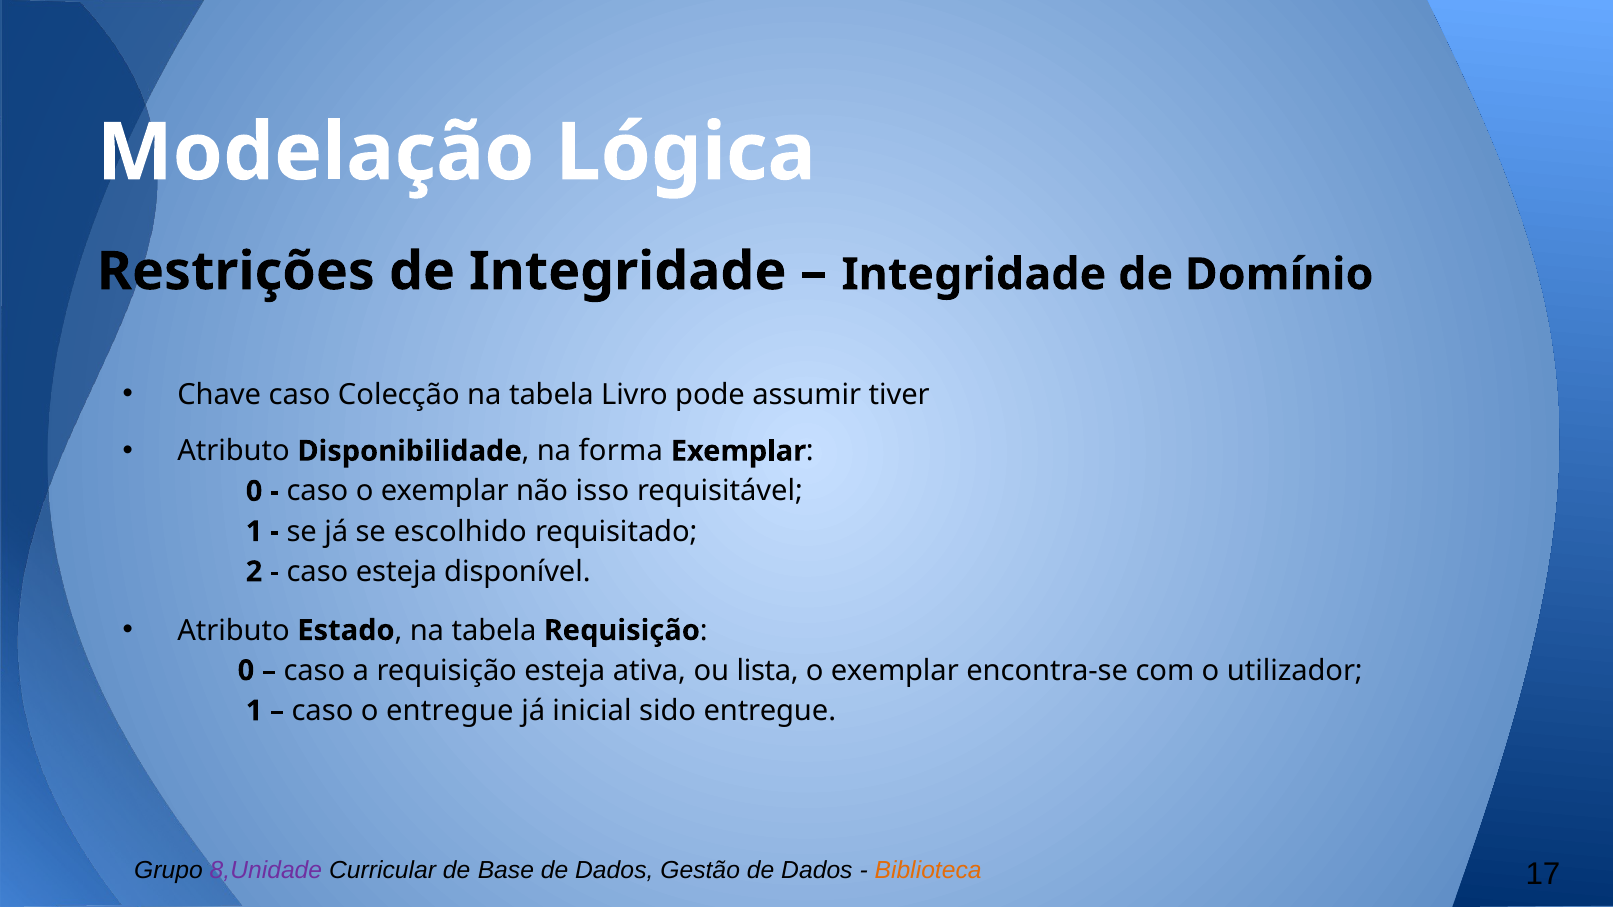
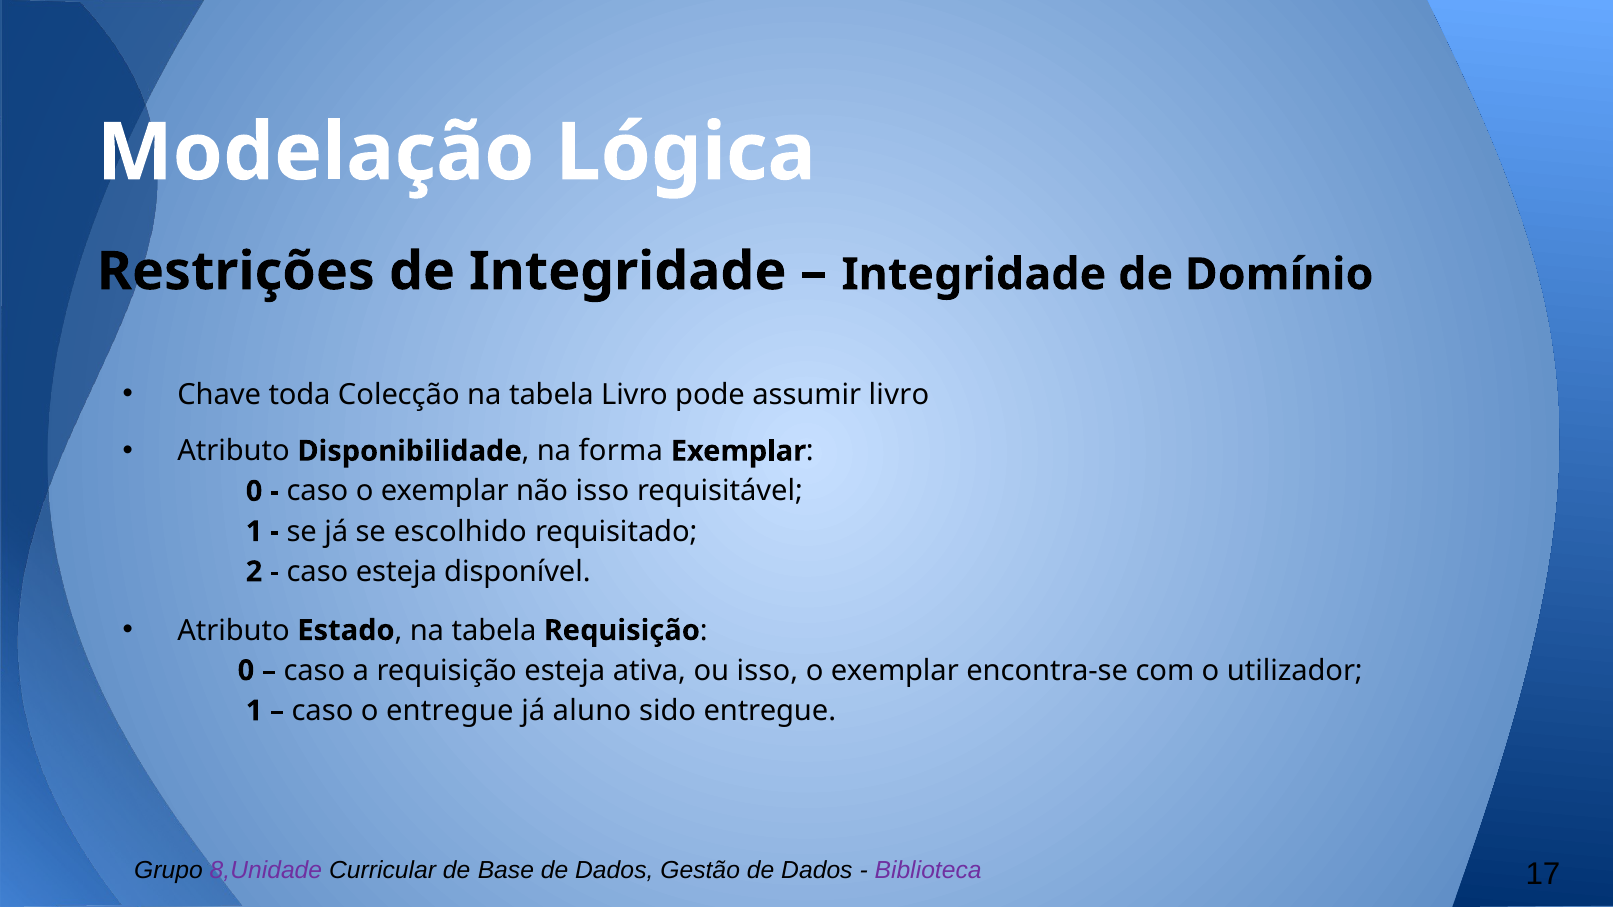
Chave caso: caso -> toda (300, 395)
assumir tiver: tiver -> livro (899, 395)
ou lista: lista -> isso (767, 671)
inicial: inicial -> aluno (592, 711)
Biblioteca colour: orange -> purple (928, 870)
